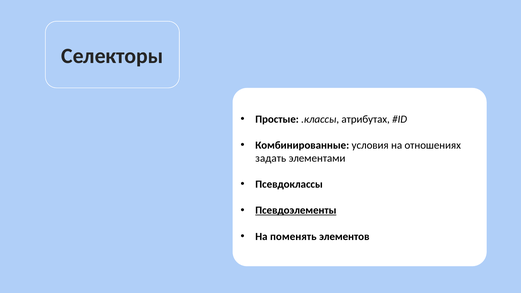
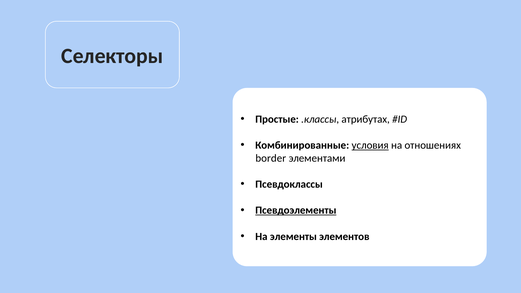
условия underline: none -> present (370, 145)
задать: задать -> border (271, 158)
поменять: поменять -> элементы (293, 236)
